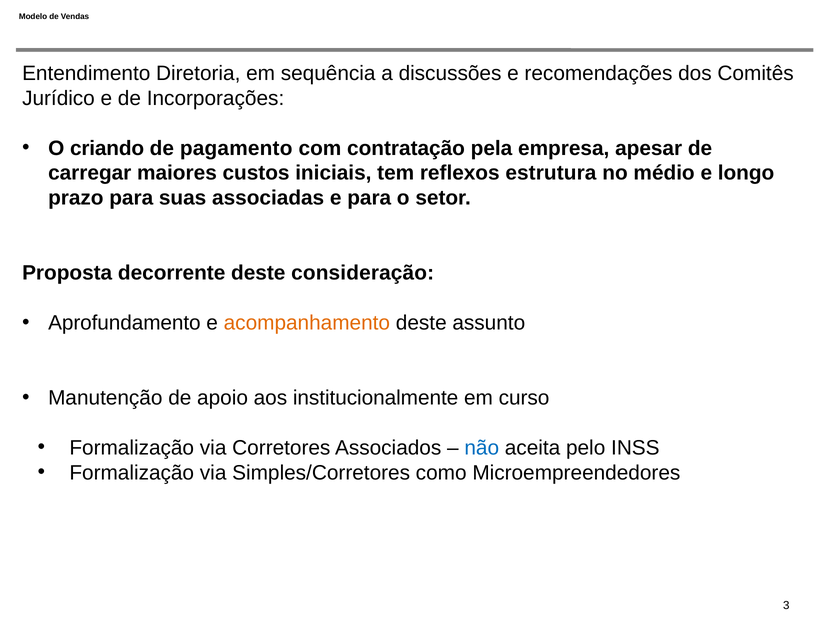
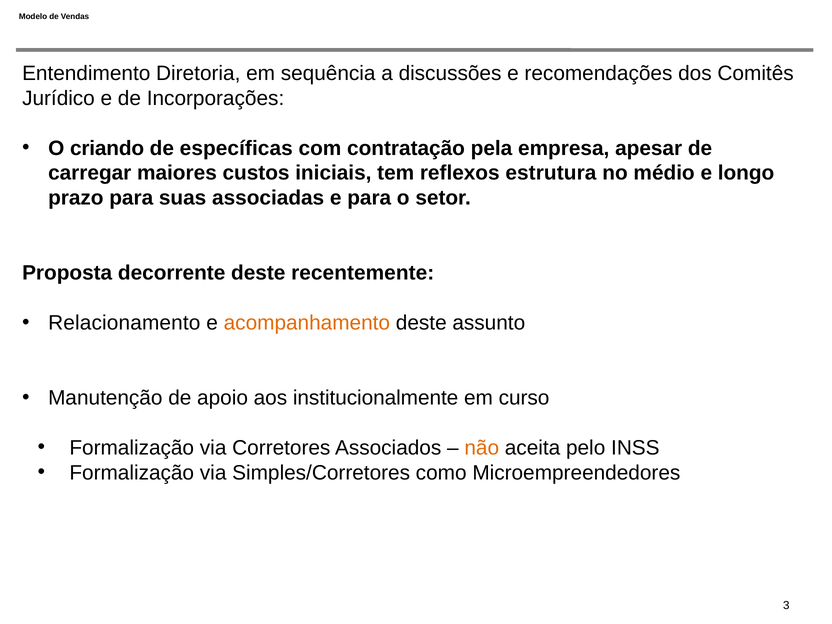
pagamento: pagamento -> específicas (236, 148)
consideração: consideração -> recentemente (363, 273)
Aprofundamento: Aprofundamento -> Relacionamento (124, 323)
não colour: blue -> orange (482, 448)
